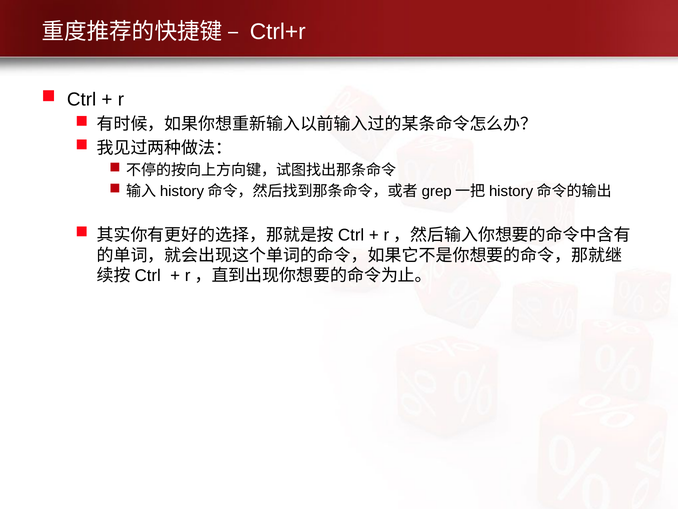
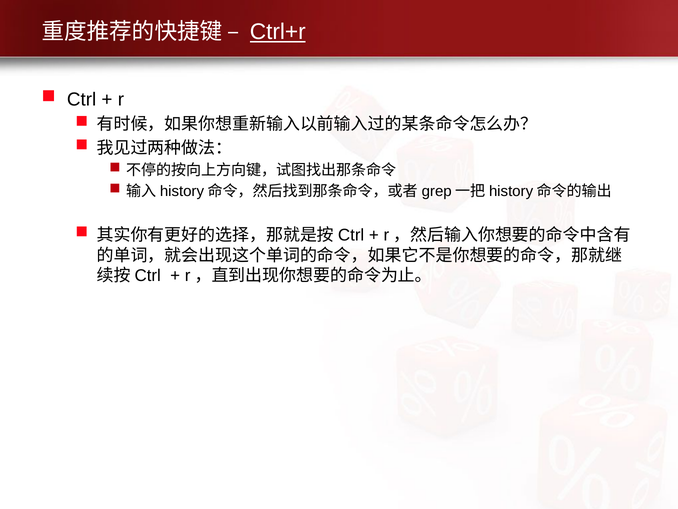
Ctrl+r underline: none -> present (278, 32)
